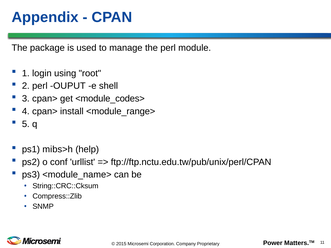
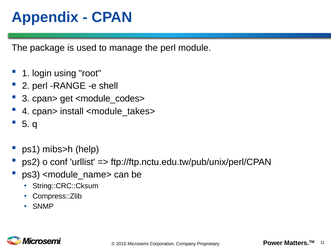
OUPUT: OUPUT -> RANGE (68, 86)
<module_range>: <module_range> -> <module_takes> (121, 111)
